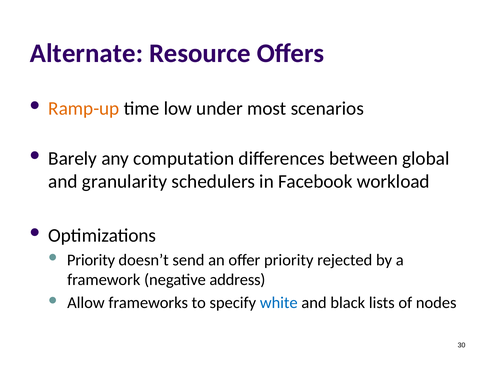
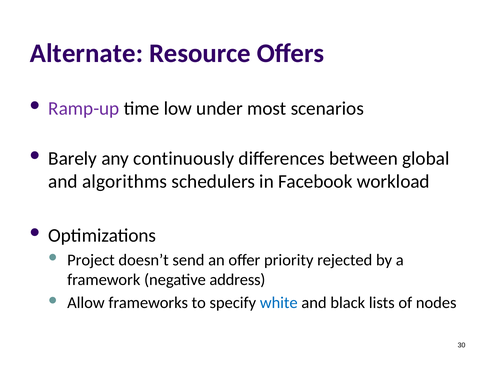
Ramp-up colour: orange -> purple (84, 108)
computation: computation -> continuously (184, 159)
granularity: granularity -> algorithms (125, 182)
Priority: Priority -> Project (91, 260)
